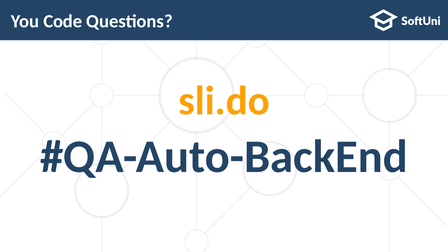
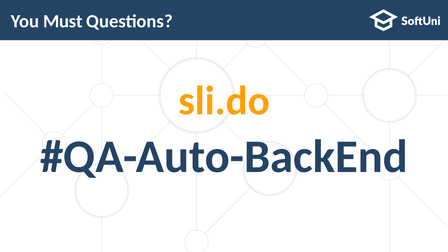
Code: Code -> Must (63, 21)
